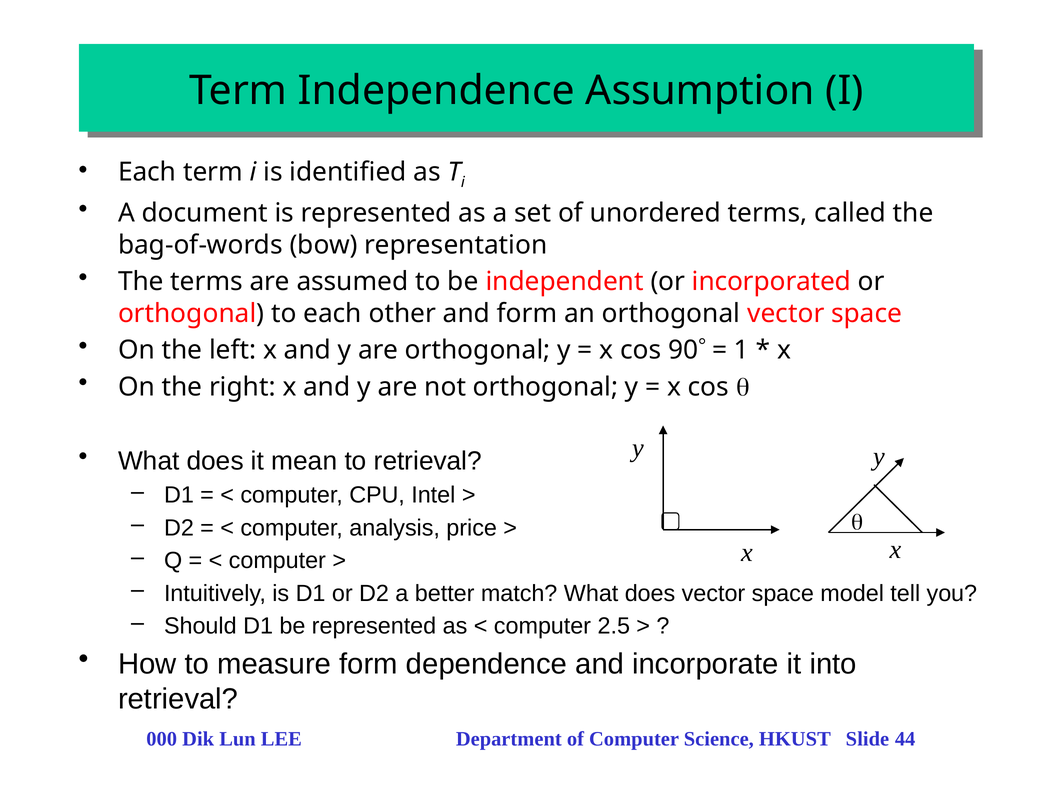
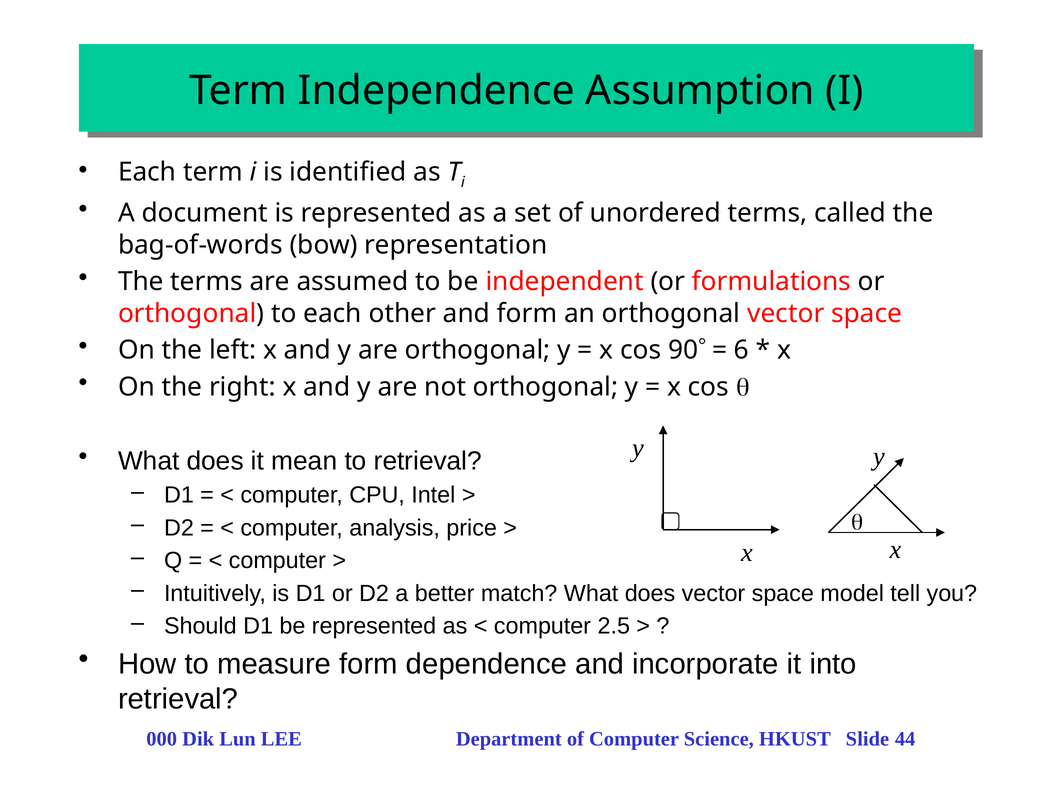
incorporated: incorporated -> formulations (771, 282)
1: 1 -> 6 (741, 350)
